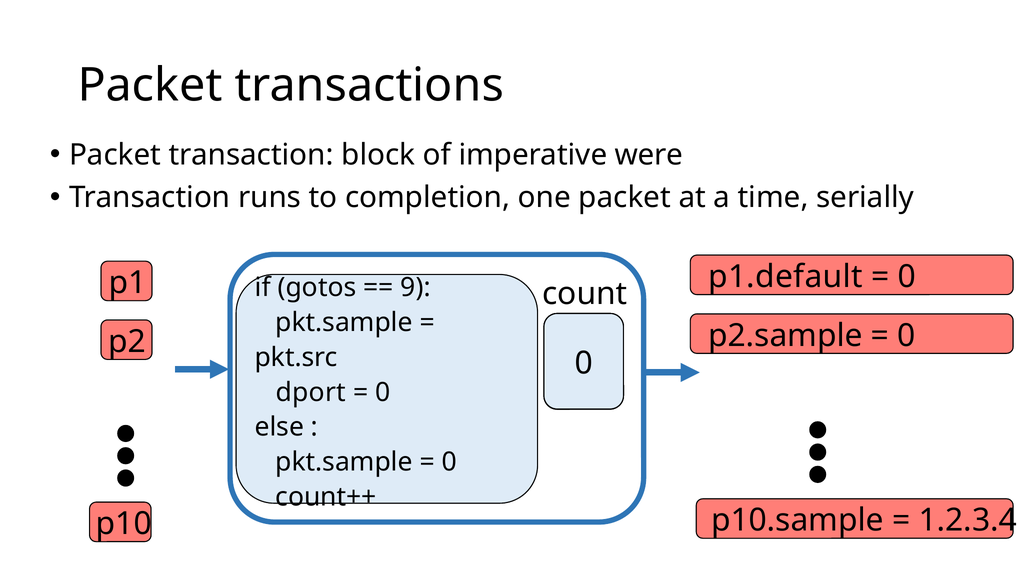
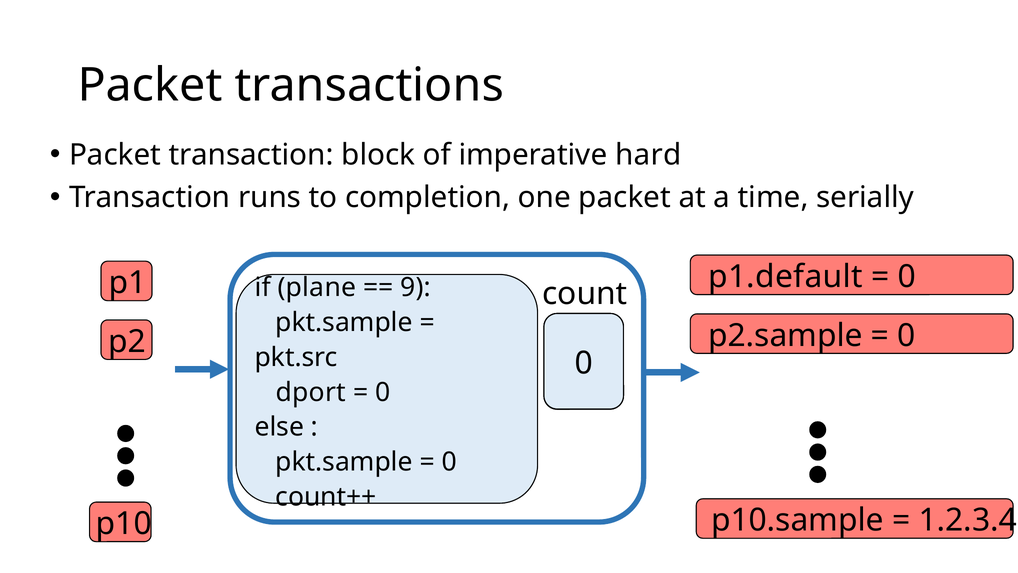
were: were -> hard (648, 155)
gotos: gotos -> plane (317, 287)
